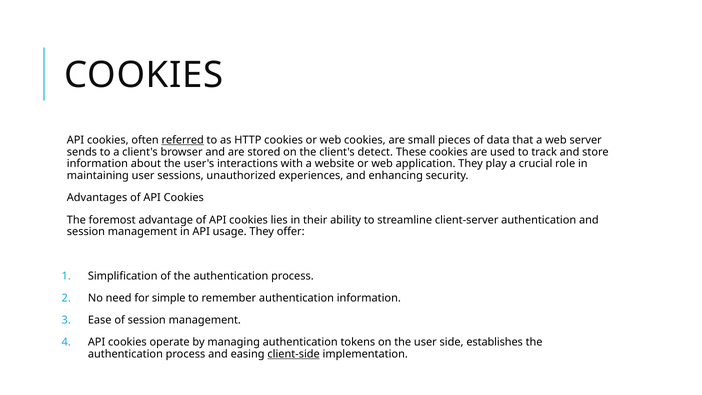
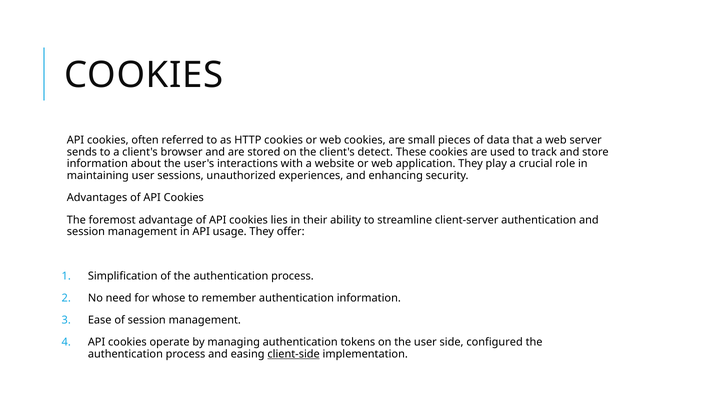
referred underline: present -> none (183, 140)
simple: simple -> whose (169, 298)
establishes: establishes -> configured (495, 342)
